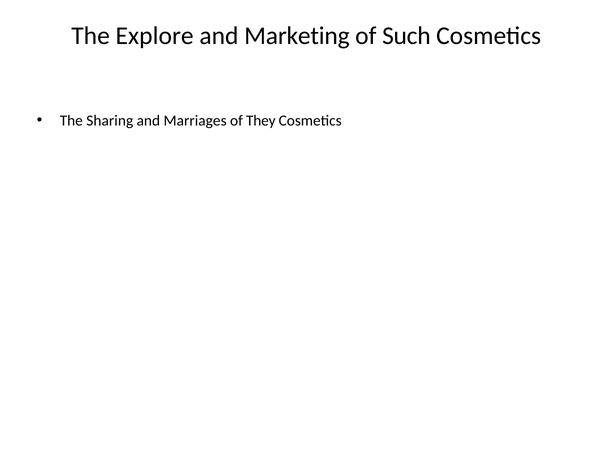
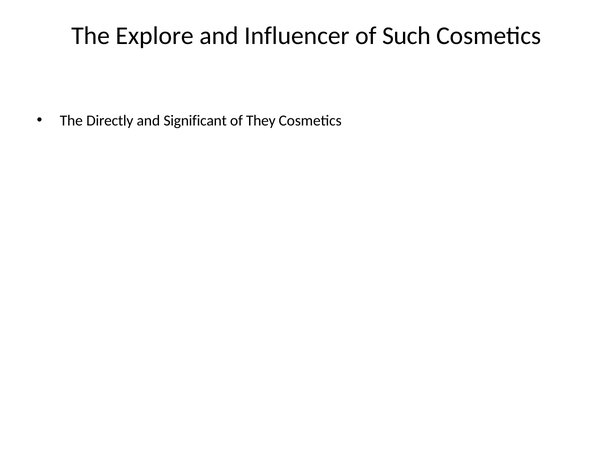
Marketing: Marketing -> Influencer (297, 36)
Sharing: Sharing -> Directly (110, 121)
Marriages: Marriages -> Significant (195, 121)
